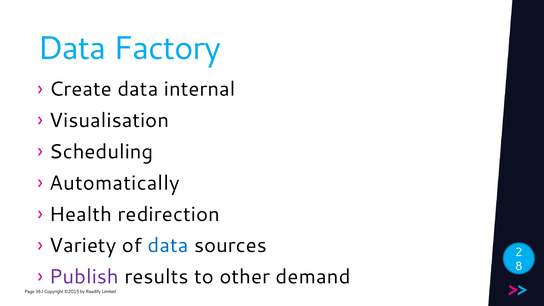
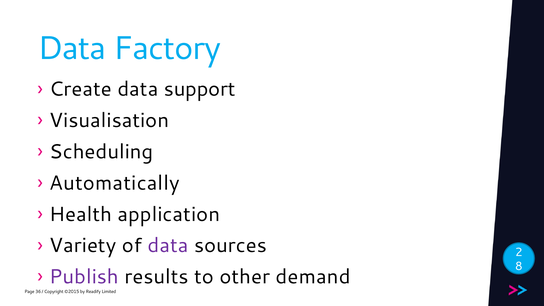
internal: internal -> support (200, 89)
redirection: redirection -> application (169, 214)
data colour: blue -> purple (168, 246)
